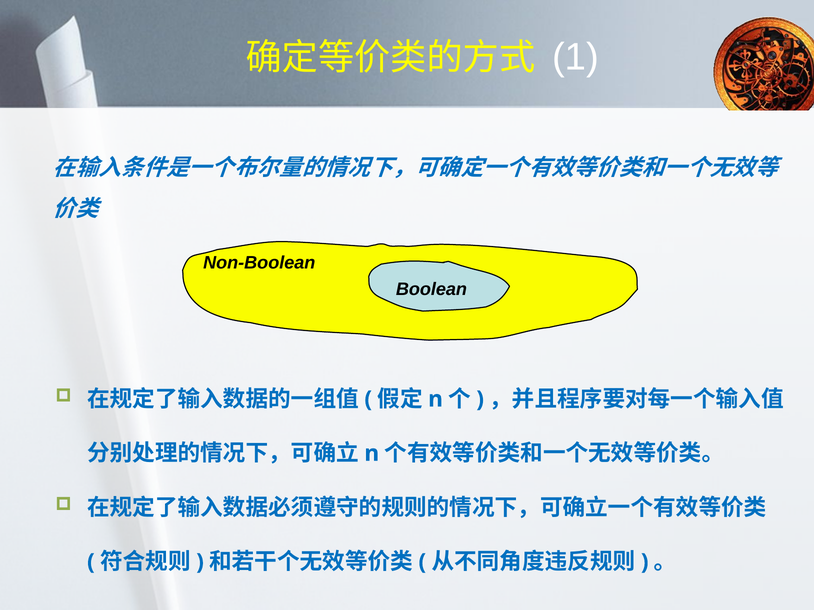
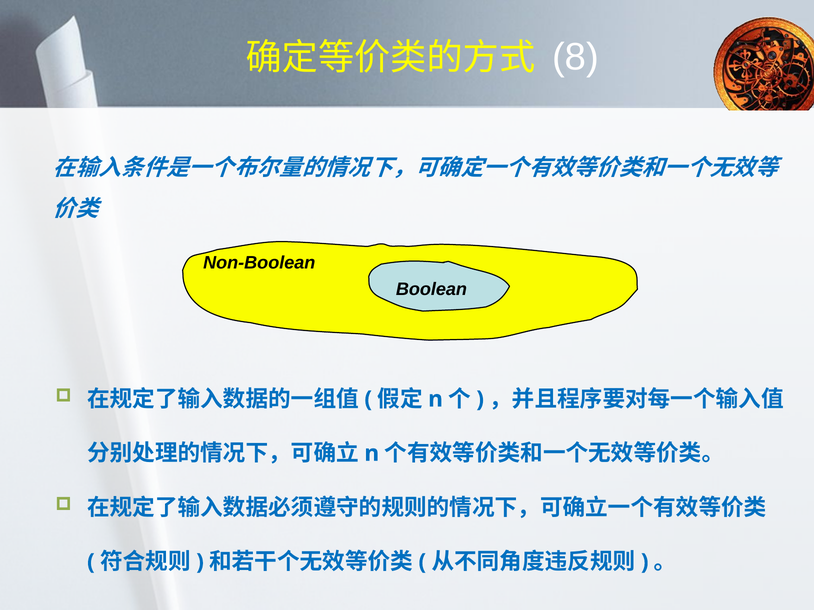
1: 1 -> 8 (576, 57)
